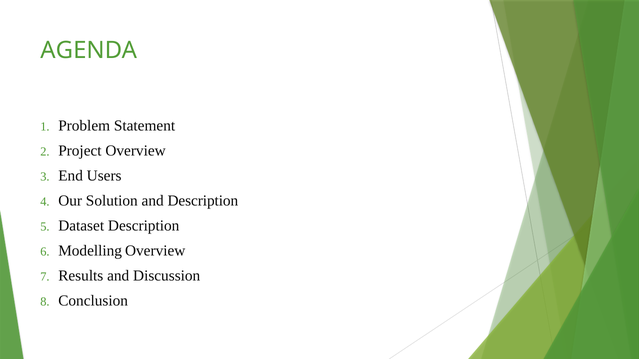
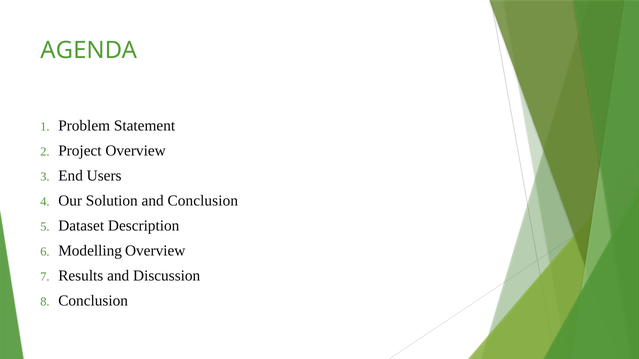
and Description: Description -> Conclusion (203, 201)
